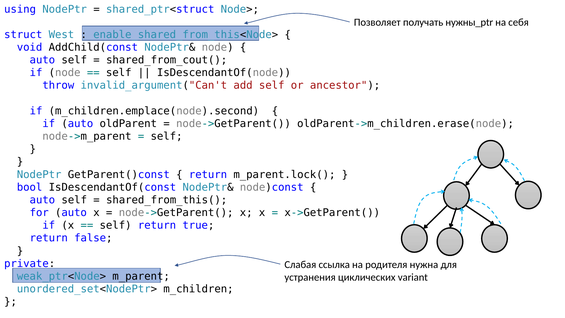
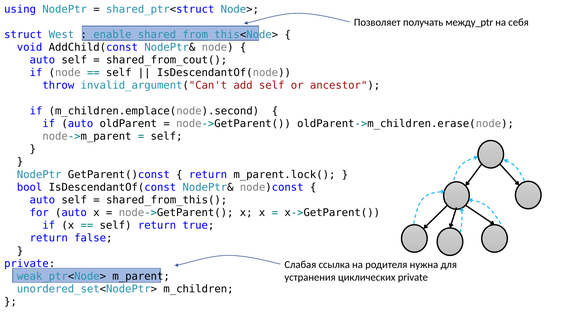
нужны_ptr: нужны_ptr -> между_ptr (469, 22)
циклических variant: variant -> private (413, 277)
